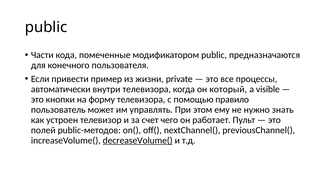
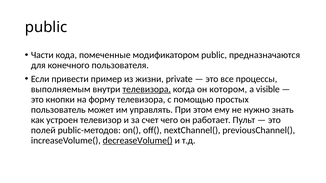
автоматически: автоматически -> выполняемым (61, 89)
телевизора underline: none -> present (147, 89)
который: который -> котором (228, 89)
правило: правило -> простых (232, 100)
